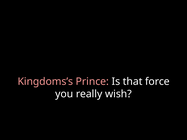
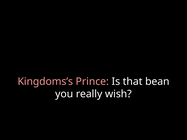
force: force -> bean (157, 82)
